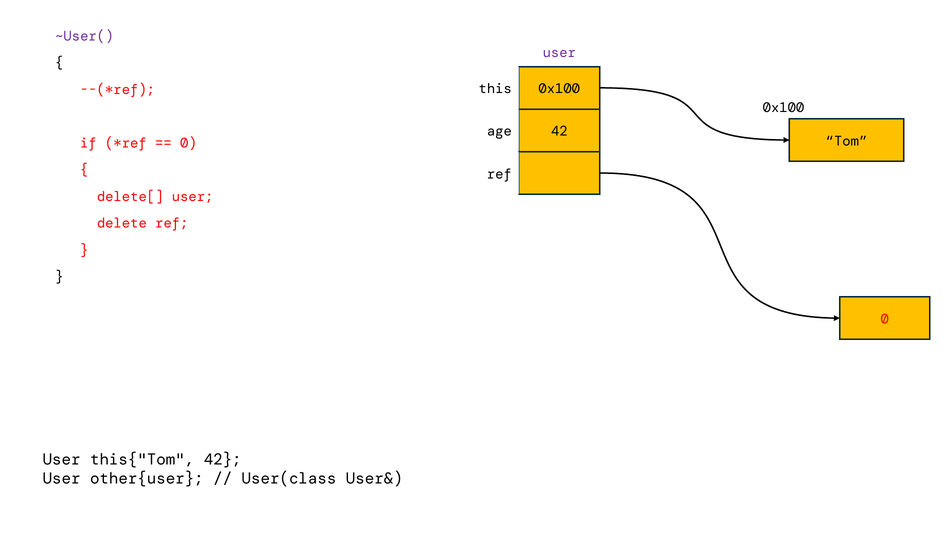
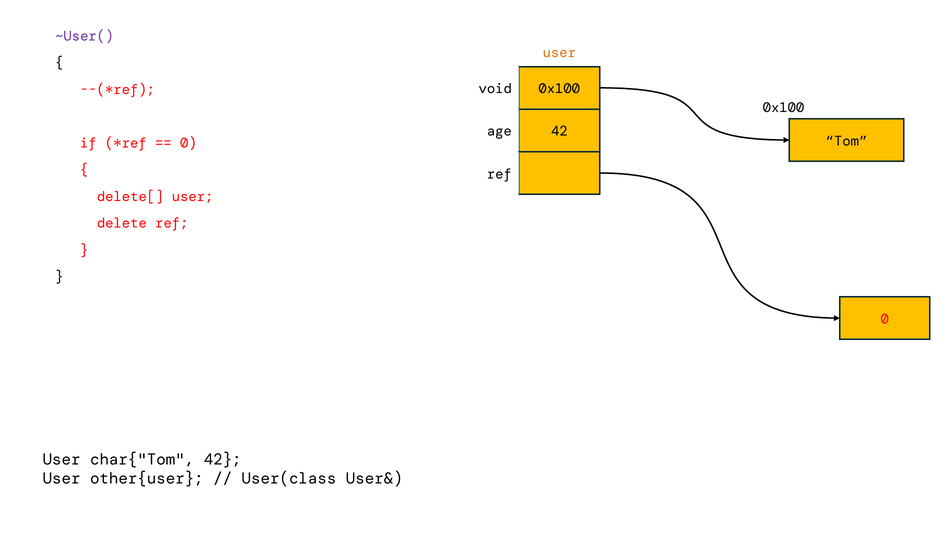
user colour: purple -> orange (559, 53)
this: this -> void (495, 89)
this{"Tom: this{"Tom -> char{"Tom (142, 460)
